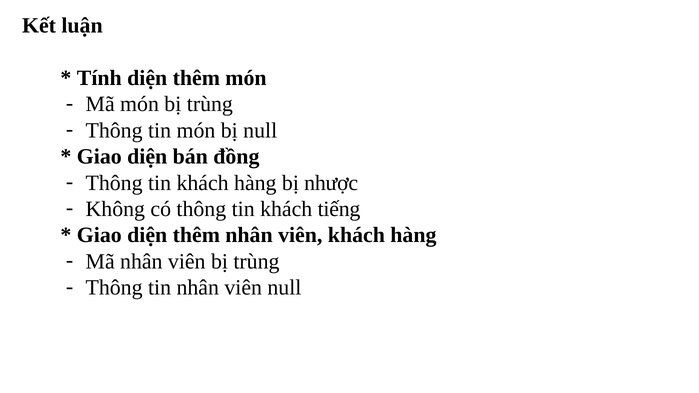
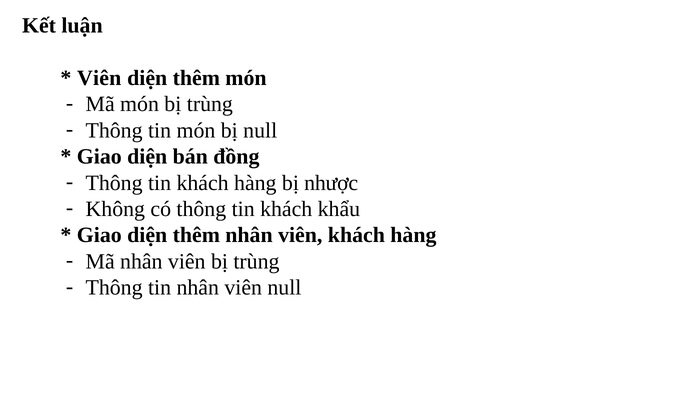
Tính: Tính -> Viên (99, 78)
tiếng: tiếng -> khẩu (339, 209)
